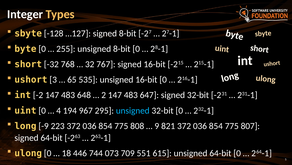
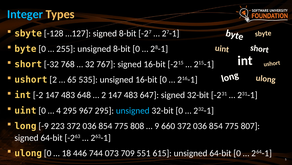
Integer colour: white -> light blue (25, 14)
ushort 3: 3 -> 2 (53, 79)
4 194: 194 -> 295 (70, 110)
821: 821 -> 660 (168, 125)
